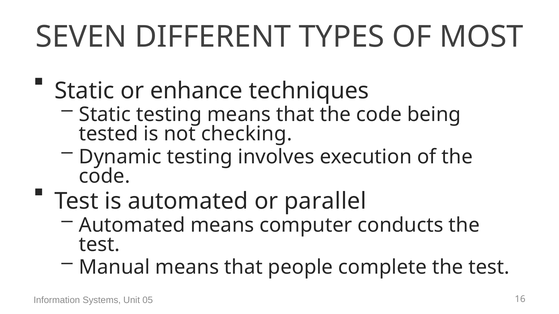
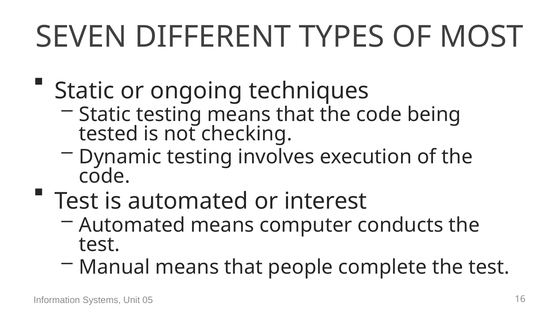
enhance: enhance -> ongoing (196, 91)
parallel: parallel -> interest (325, 202)
